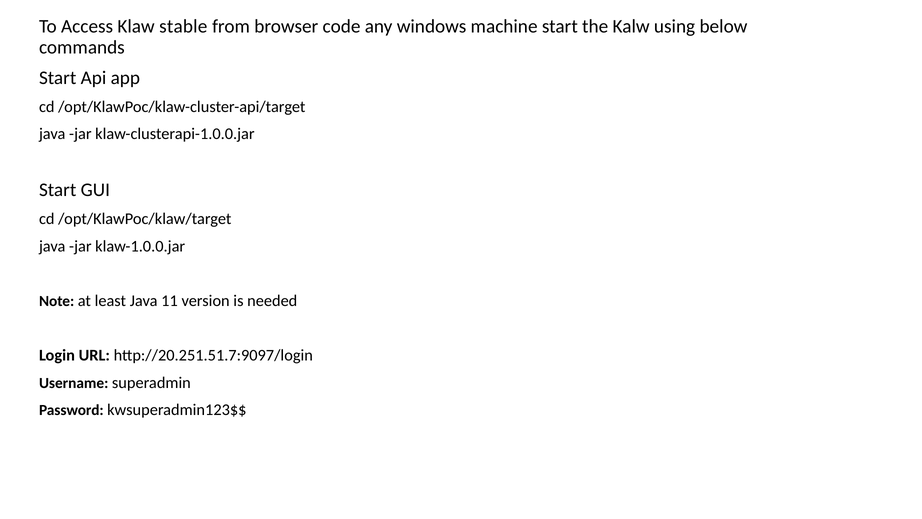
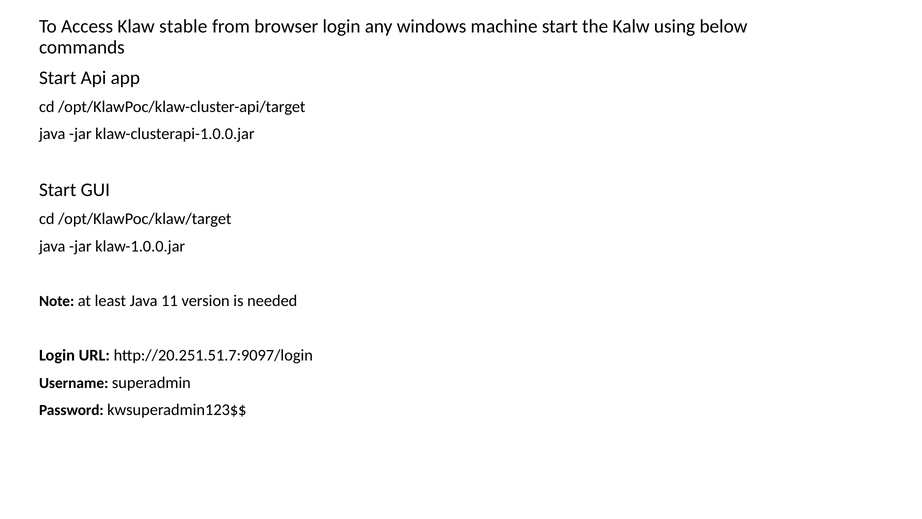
browser code: code -> login (342, 27)
